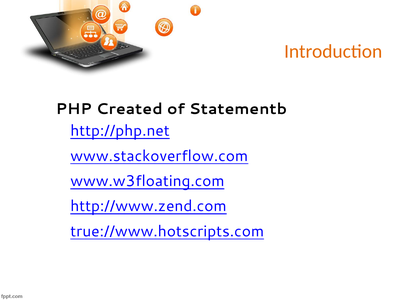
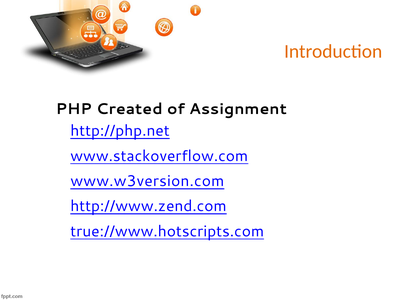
Statementb: Statementb -> Assignment (238, 109)
www.w3floating.com: www.w3floating.com -> www.w3version.com (147, 181)
